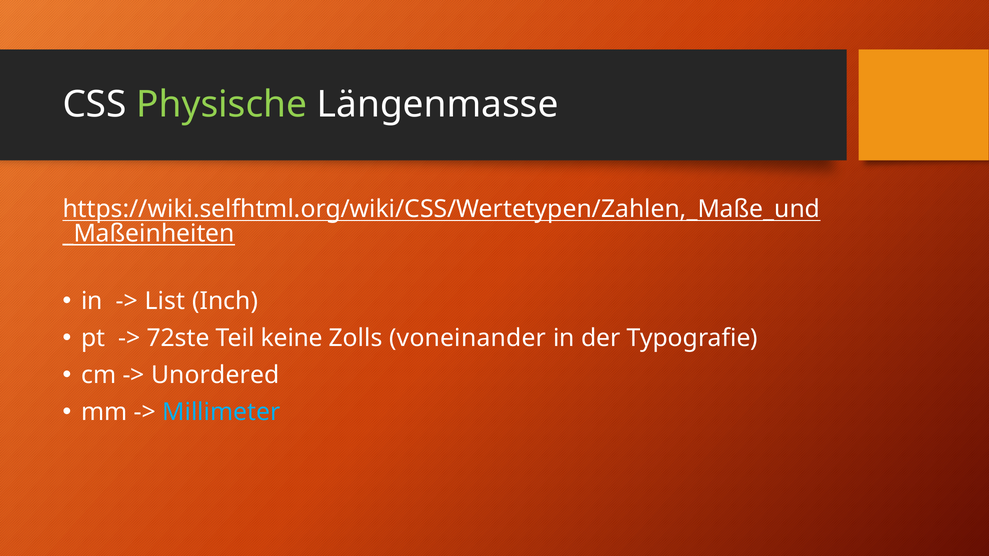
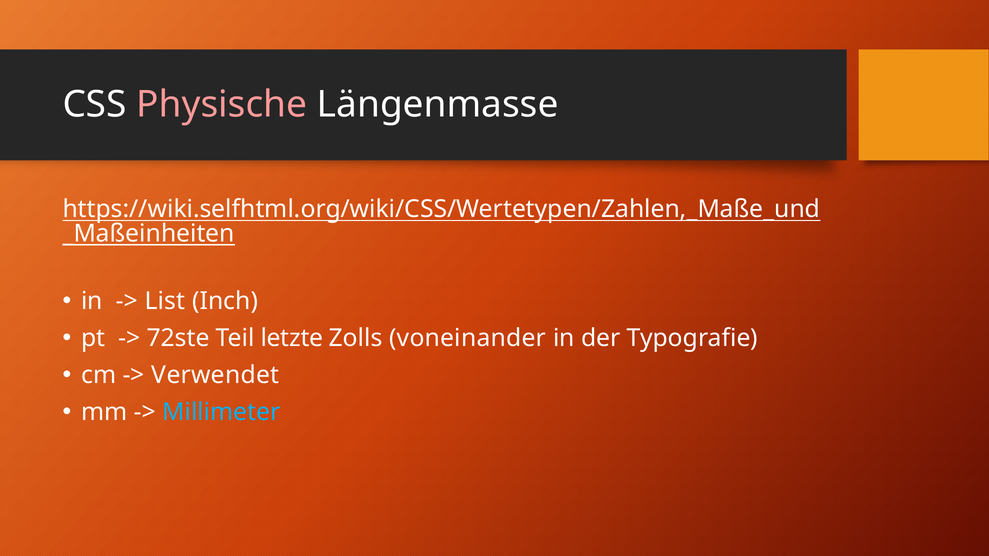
Physische colour: light green -> pink (222, 105)
keine: keine -> letzte (292, 338)
Unordered: Unordered -> Verwendet (215, 375)
